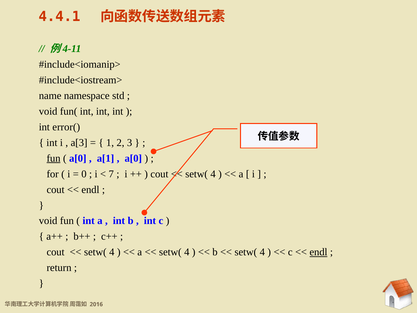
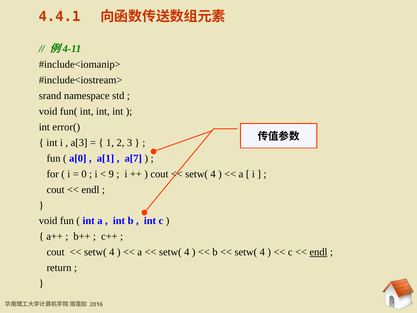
name: name -> srand (50, 96)
fun underline: present -> none (54, 158)
a[0: a[0 -> a[7 (133, 158)
7: 7 -> 9 (111, 174)
